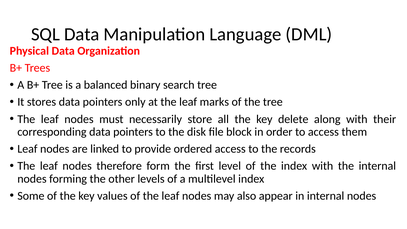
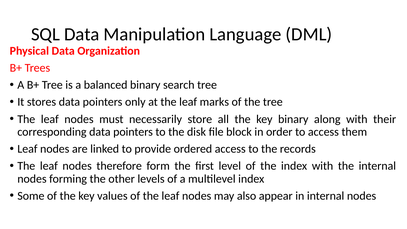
key delete: delete -> binary (293, 119)
